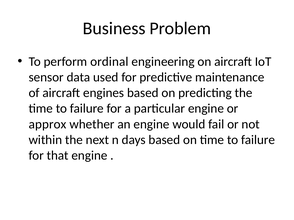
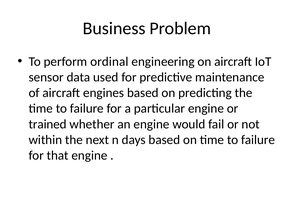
approx: approx -> trained (48, 124)
